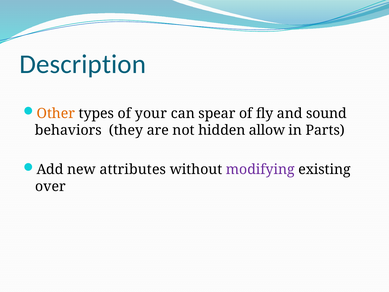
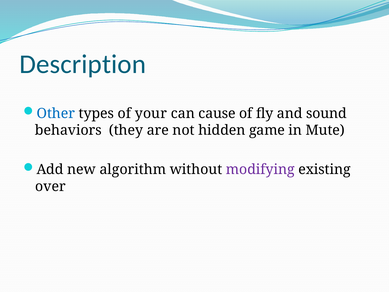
Other colour: orange -> blue (56, 113)
spear: spear -> cause (217, 113)
allow: allow -> game (267, 130)
Parts: Parts -> Mute (325, 130)
attributes: attributes -> algorithm (133, 169)
